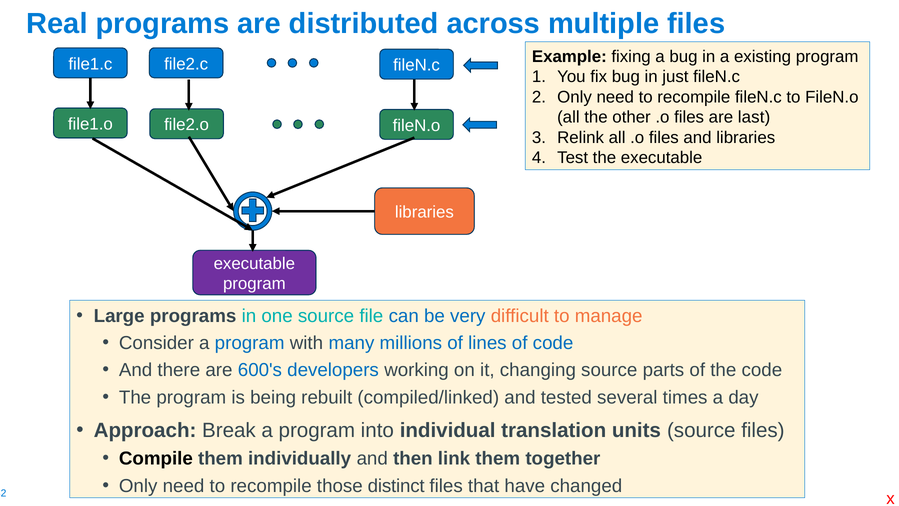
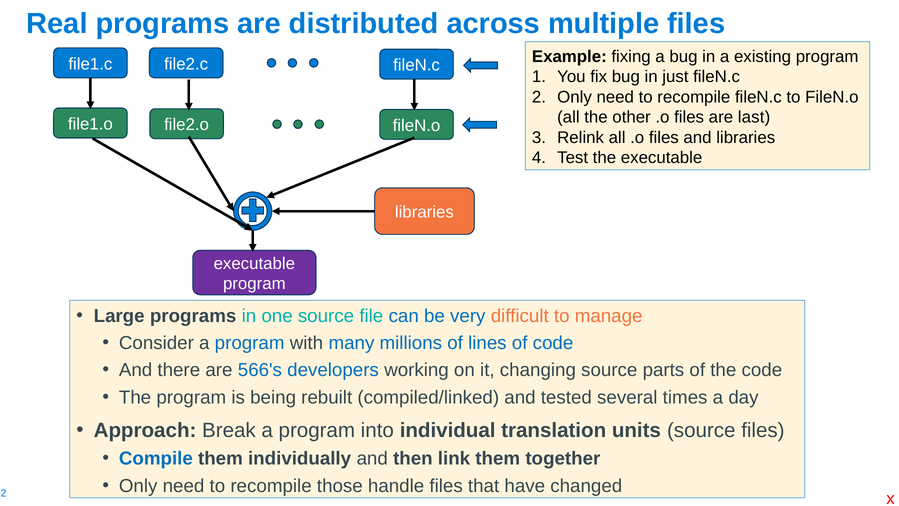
600's: 600's -> 566's (260, 370)
Compile colour: black -> blue (156, 458)
distinct: distinct -> handle (396, 486)
